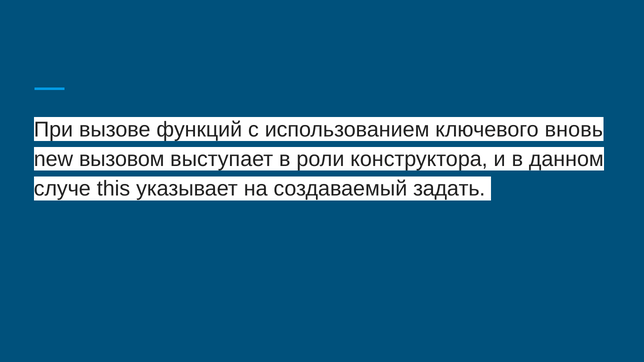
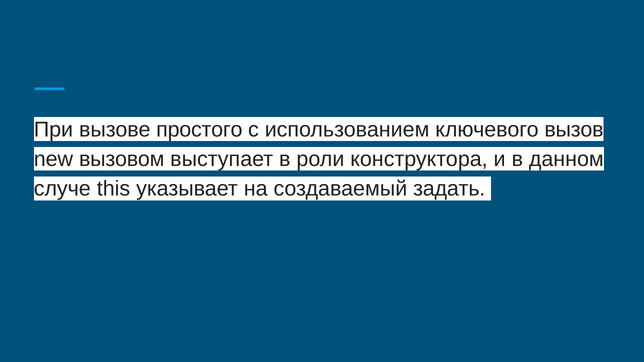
функций: функций -> простого (199, 130)
вновь: вновь -> вызов (574, 130)
